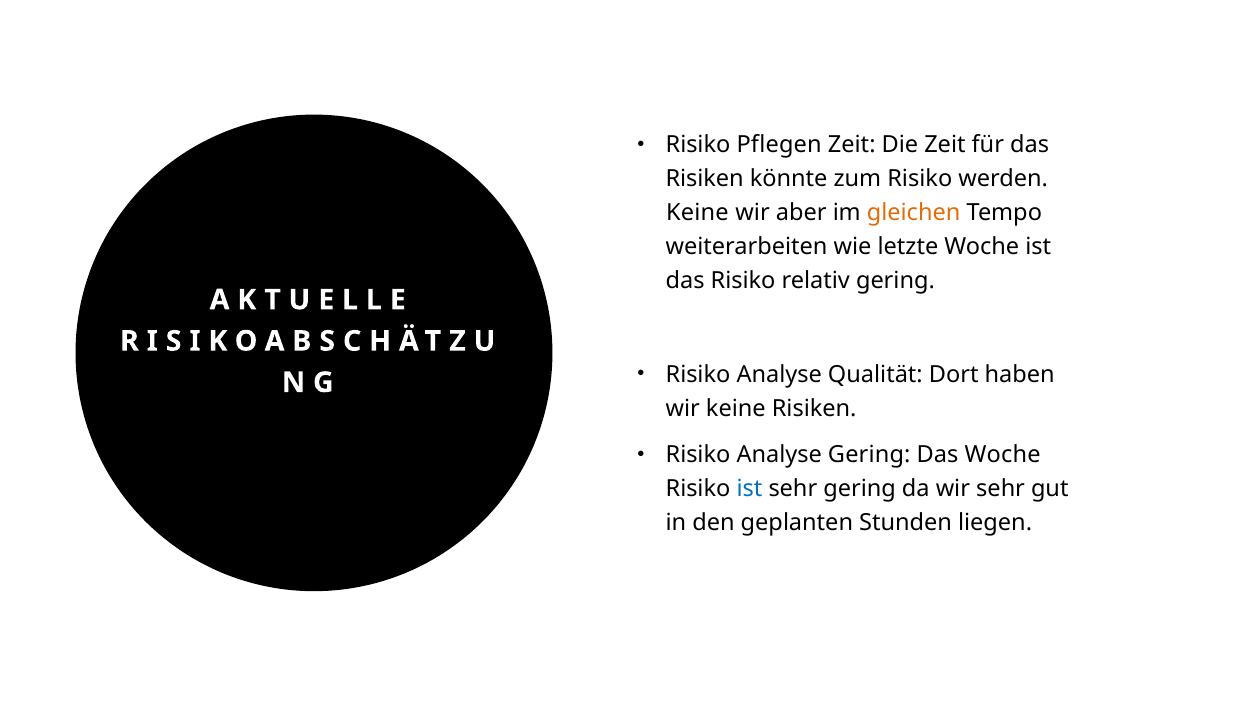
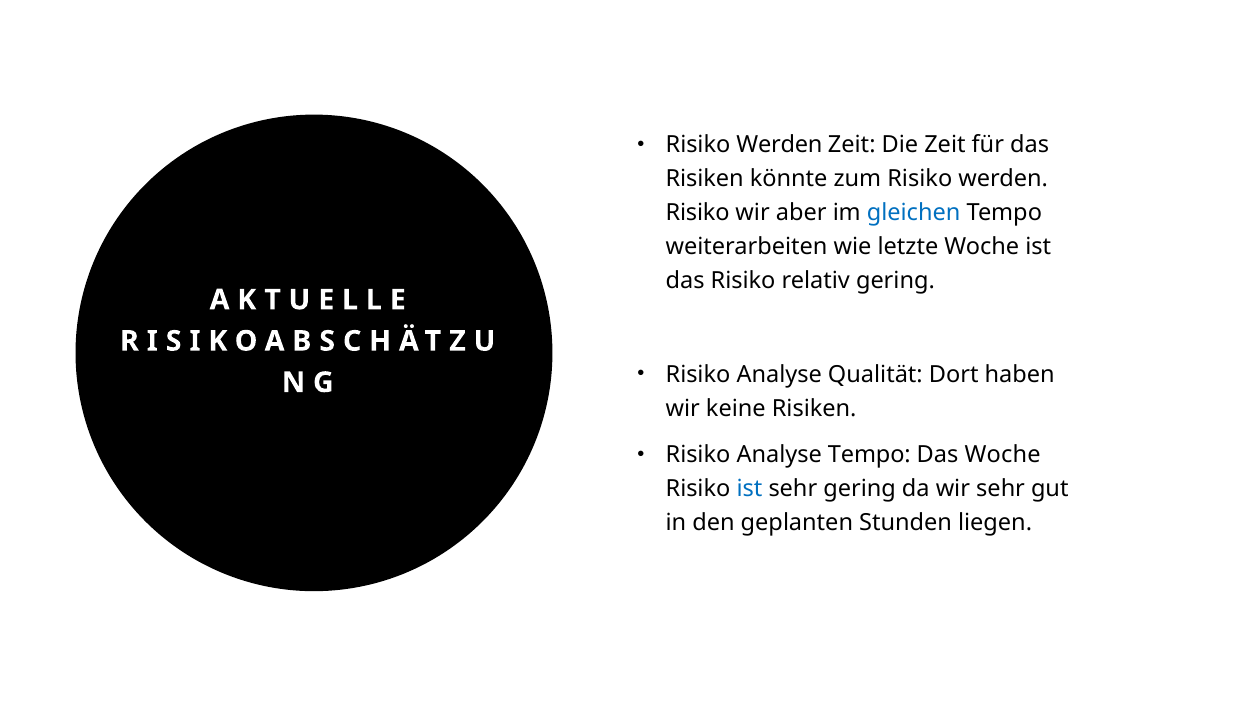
Pflegen: Pflegen -> Werden (779, 145)
Keine: Keine -> Risiko (698, 213)
gleichen colour: orange -> blue (914, 213)
Analyse Gering: Gering -> Tempo (869, 456)
